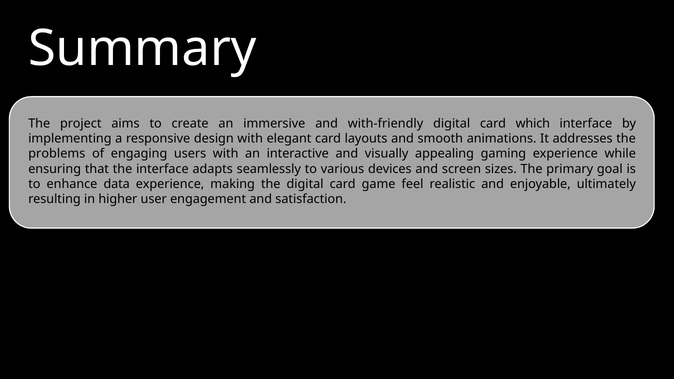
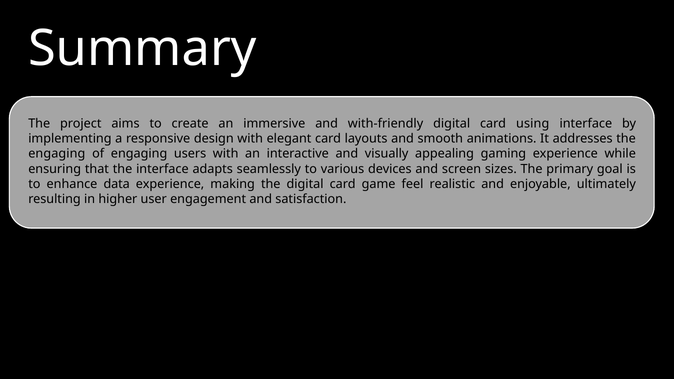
which: which -> using (533, 124)
problems: problems -> engaging (57, 154)
